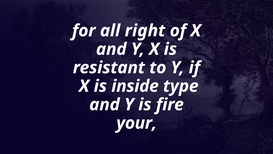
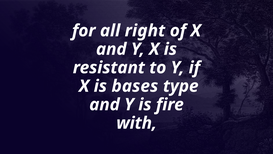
inside: inside -> bases (135, 86)
your: your -> with (137, 123)
